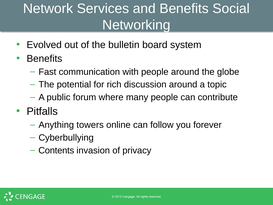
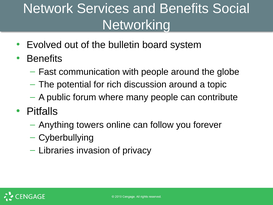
Contents: Contents -> Libraries (56, 150)
